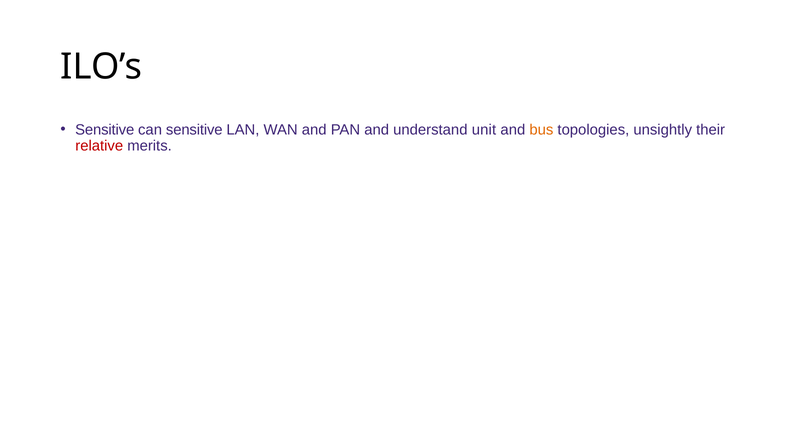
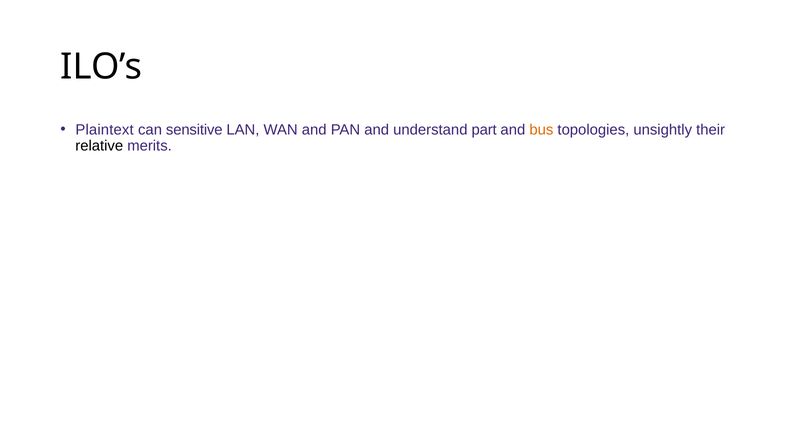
Sensitive: Sensitive -> Plaintext (105, 130)
unit: unit -> part (484, 130)
relative colour: red -> black (99, 146)
